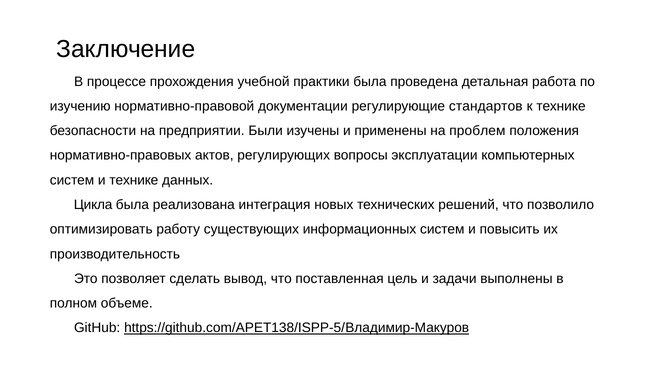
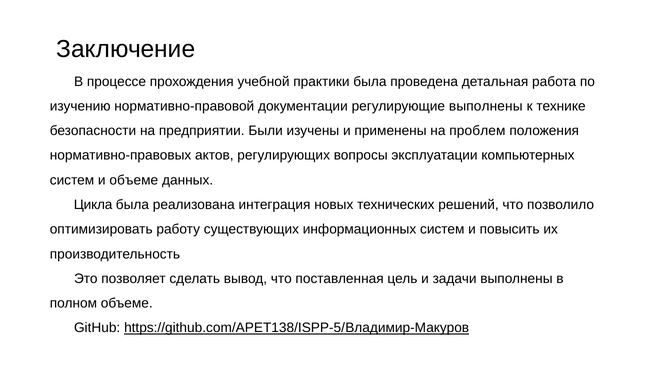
регулирующие стандартов: стандартов -> выполнены (486, 106)
и технике: технике -> объеме (134, 180)
